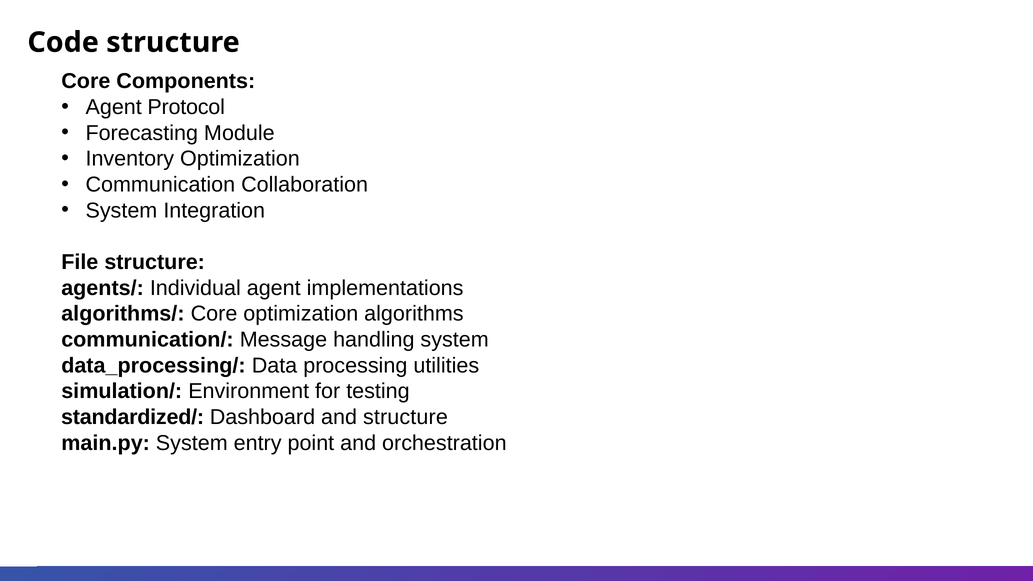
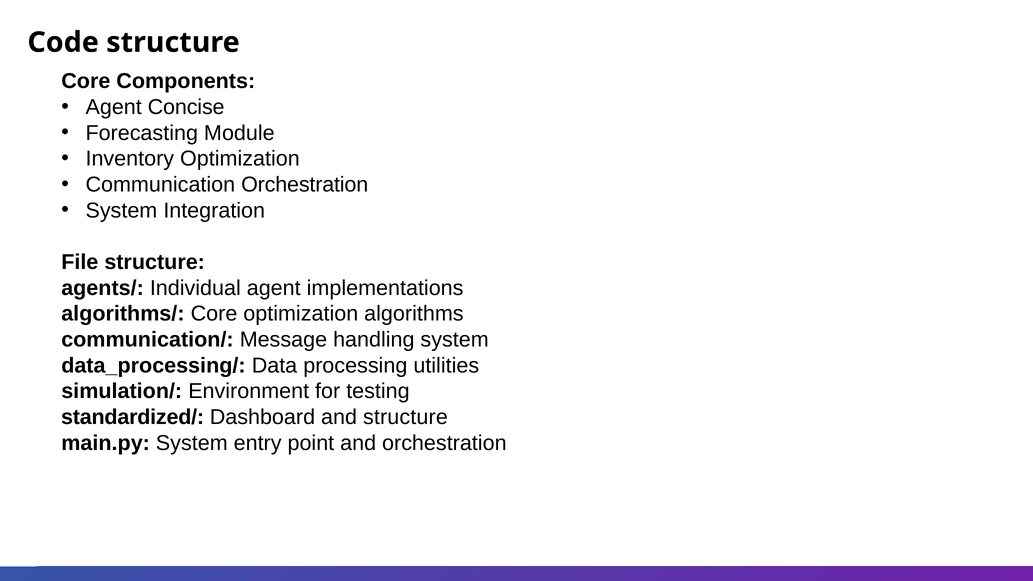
Protocol: Protocol -> Concise (186, 107)
Communication Collaboration: Collaboration -> Orchestration (305, 185)
